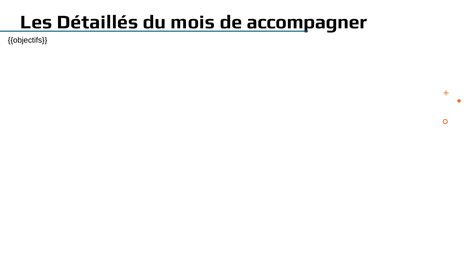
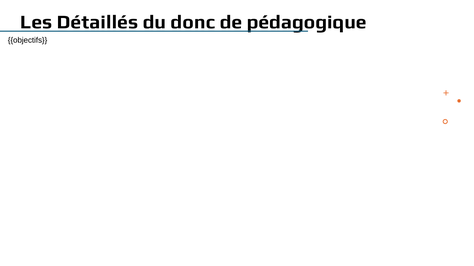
mois: mois -> donc (193, 22)
accompagner: accompagner -> pédagogique (307, 22)
